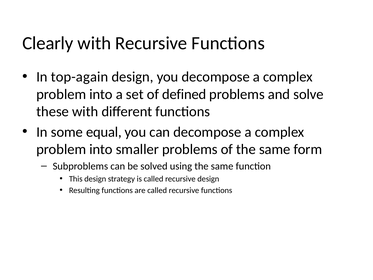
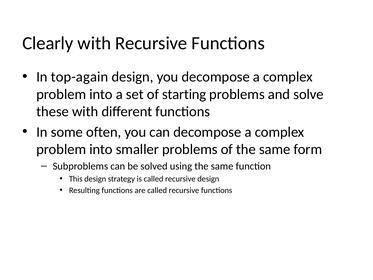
defined: defined -> starting (184, 94)
equal: equal -> often (104, 132)
